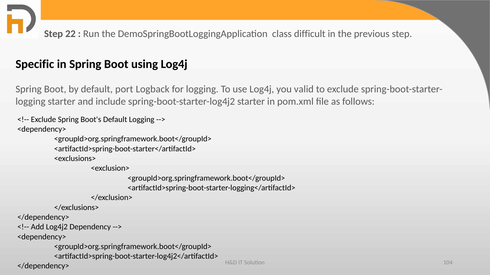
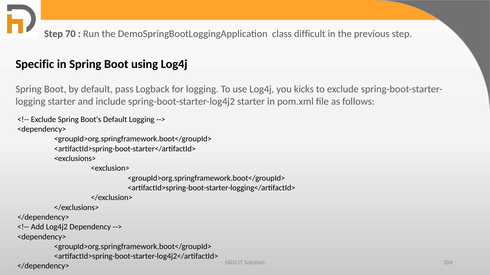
22: 22 -> 70 (70, 34)
port: port -> pass (124, 89)
valid: valid -> kicks (304, 89)
